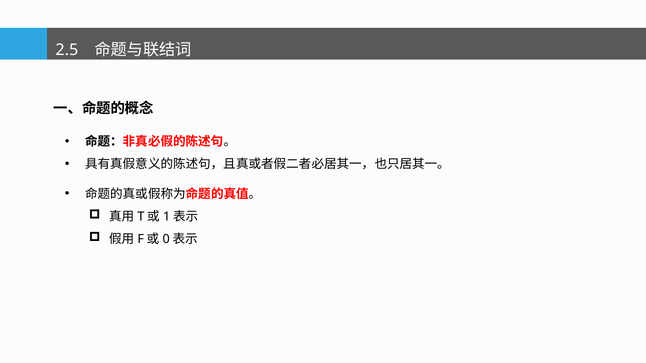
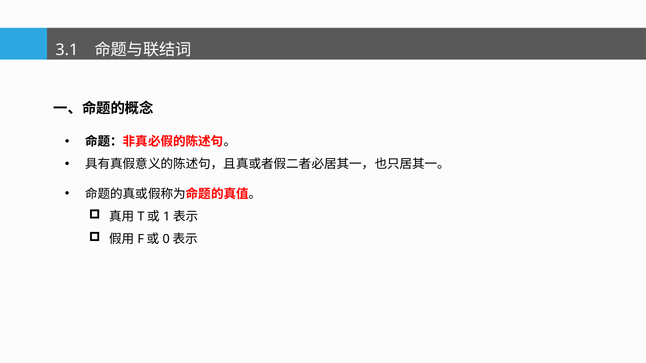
2.5: 2.5 -> 3.1 (67, 50)
